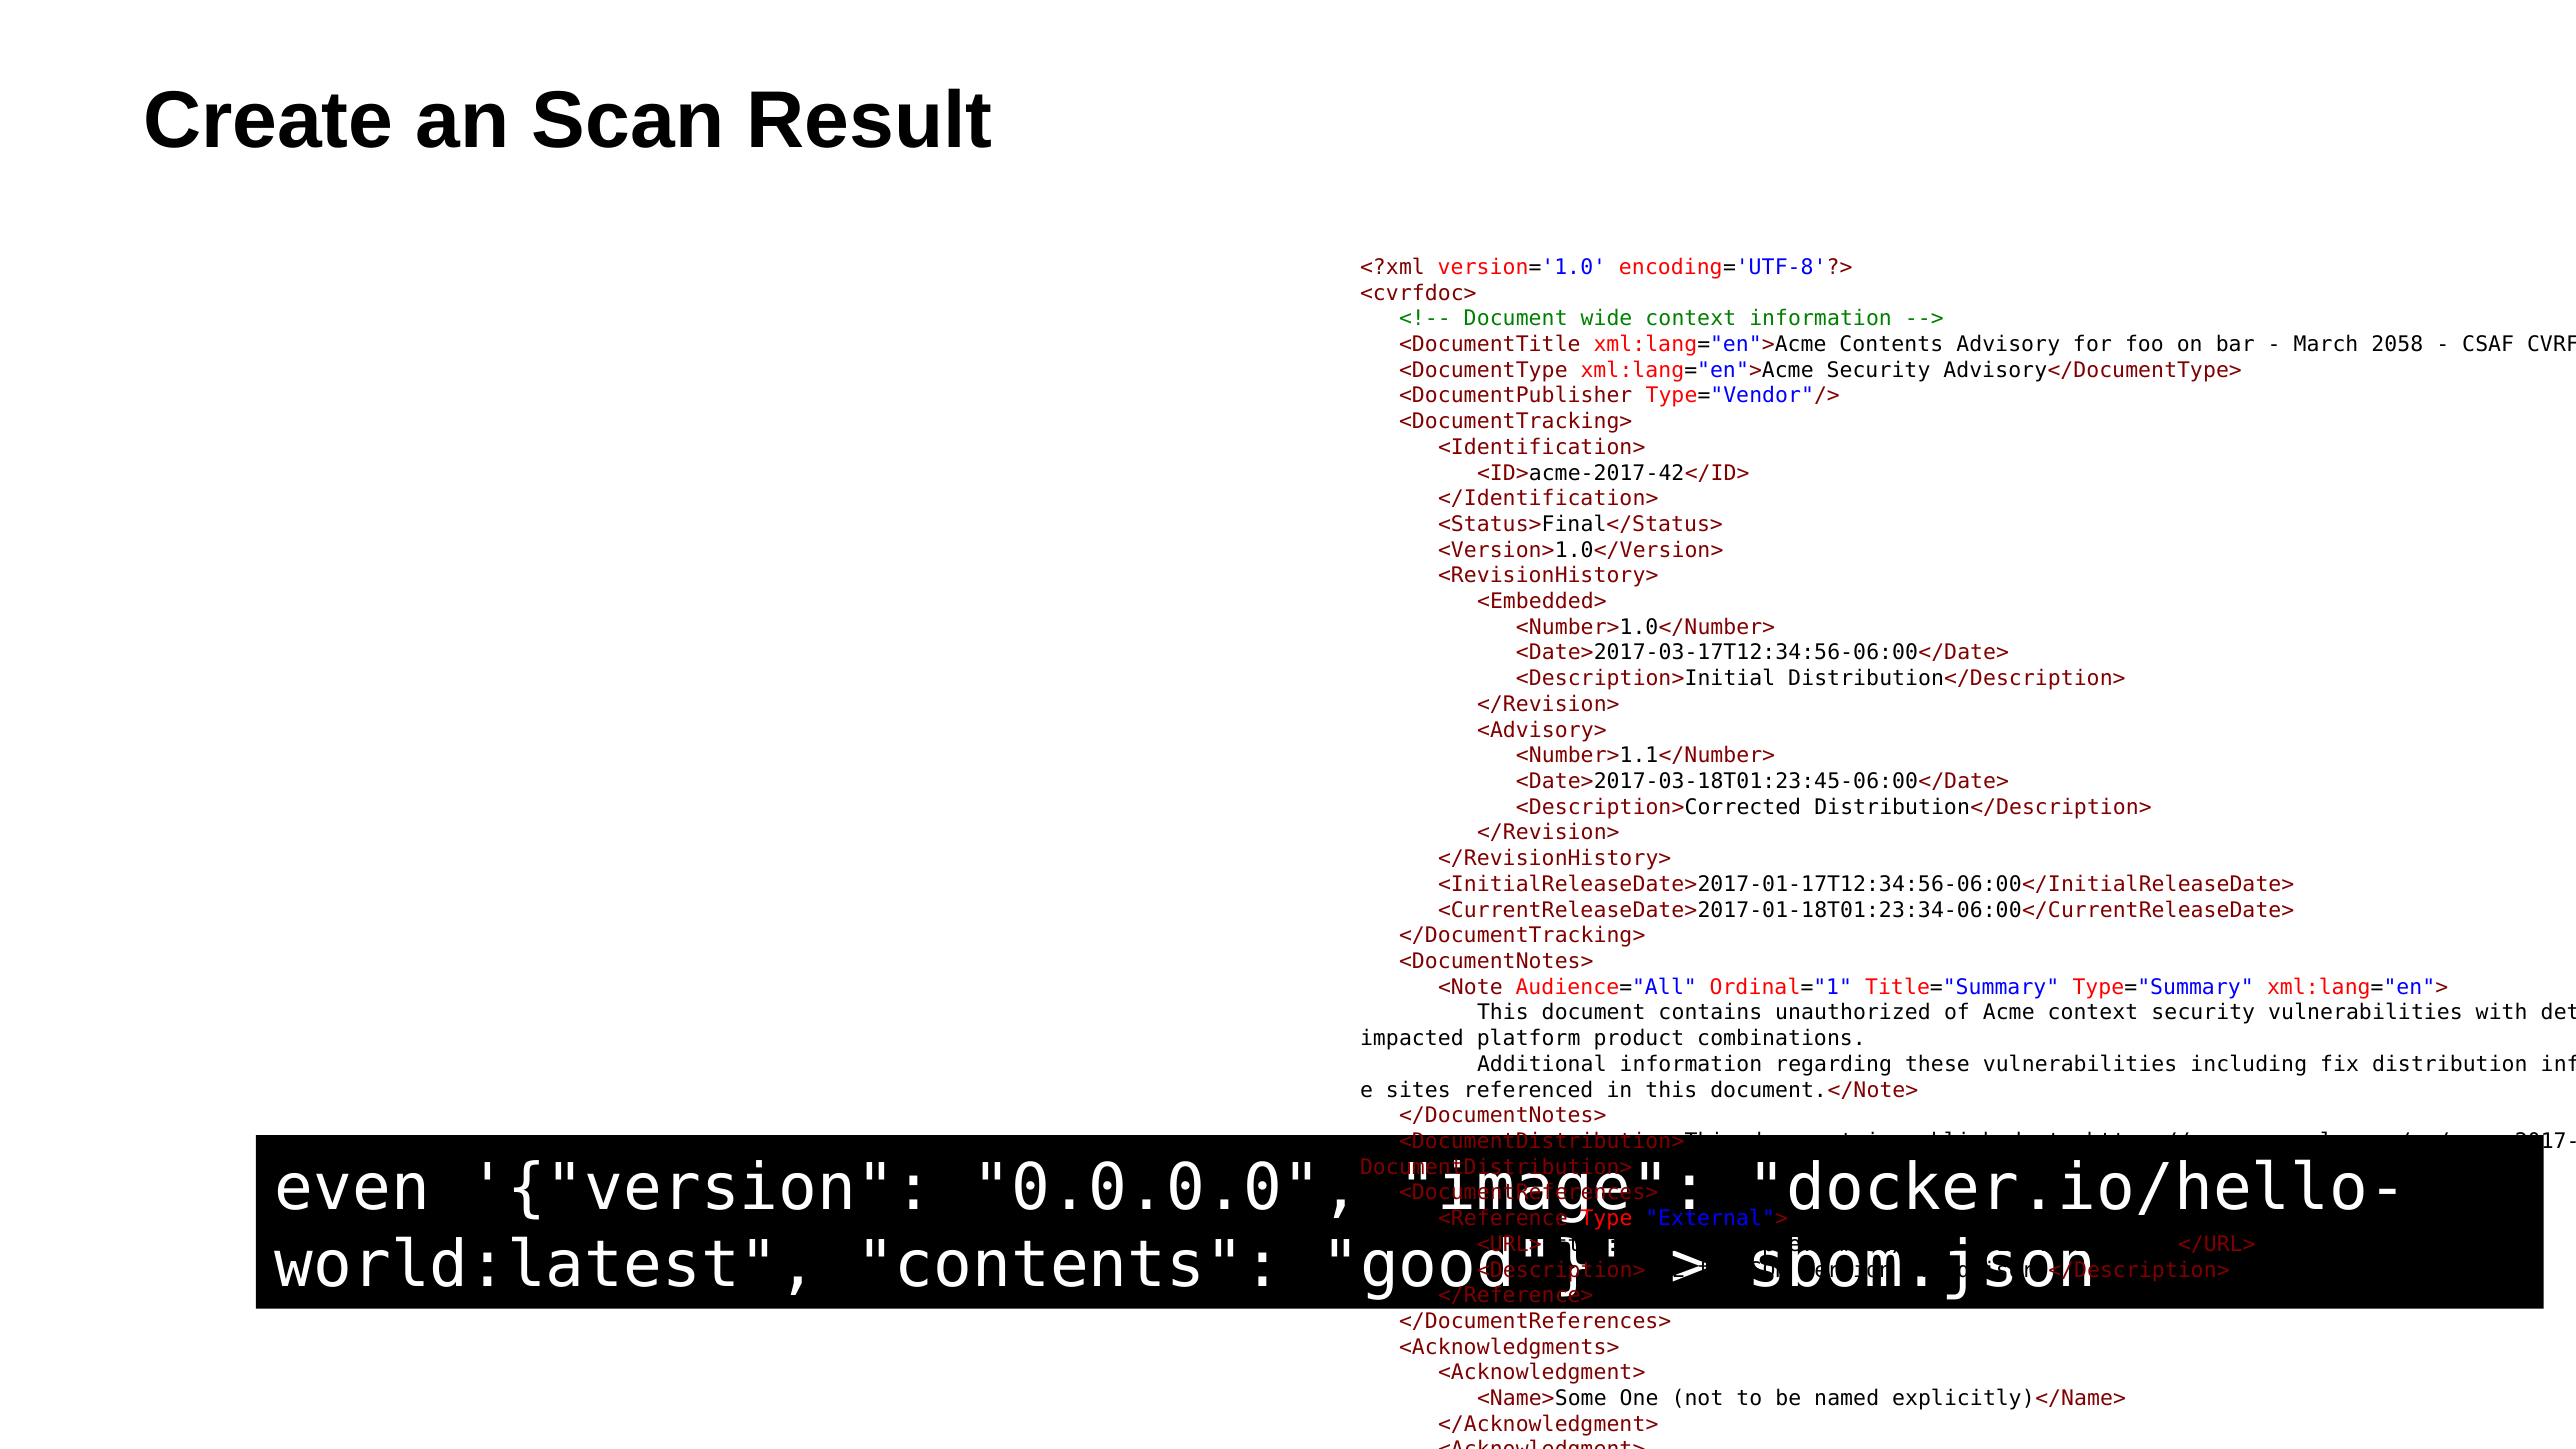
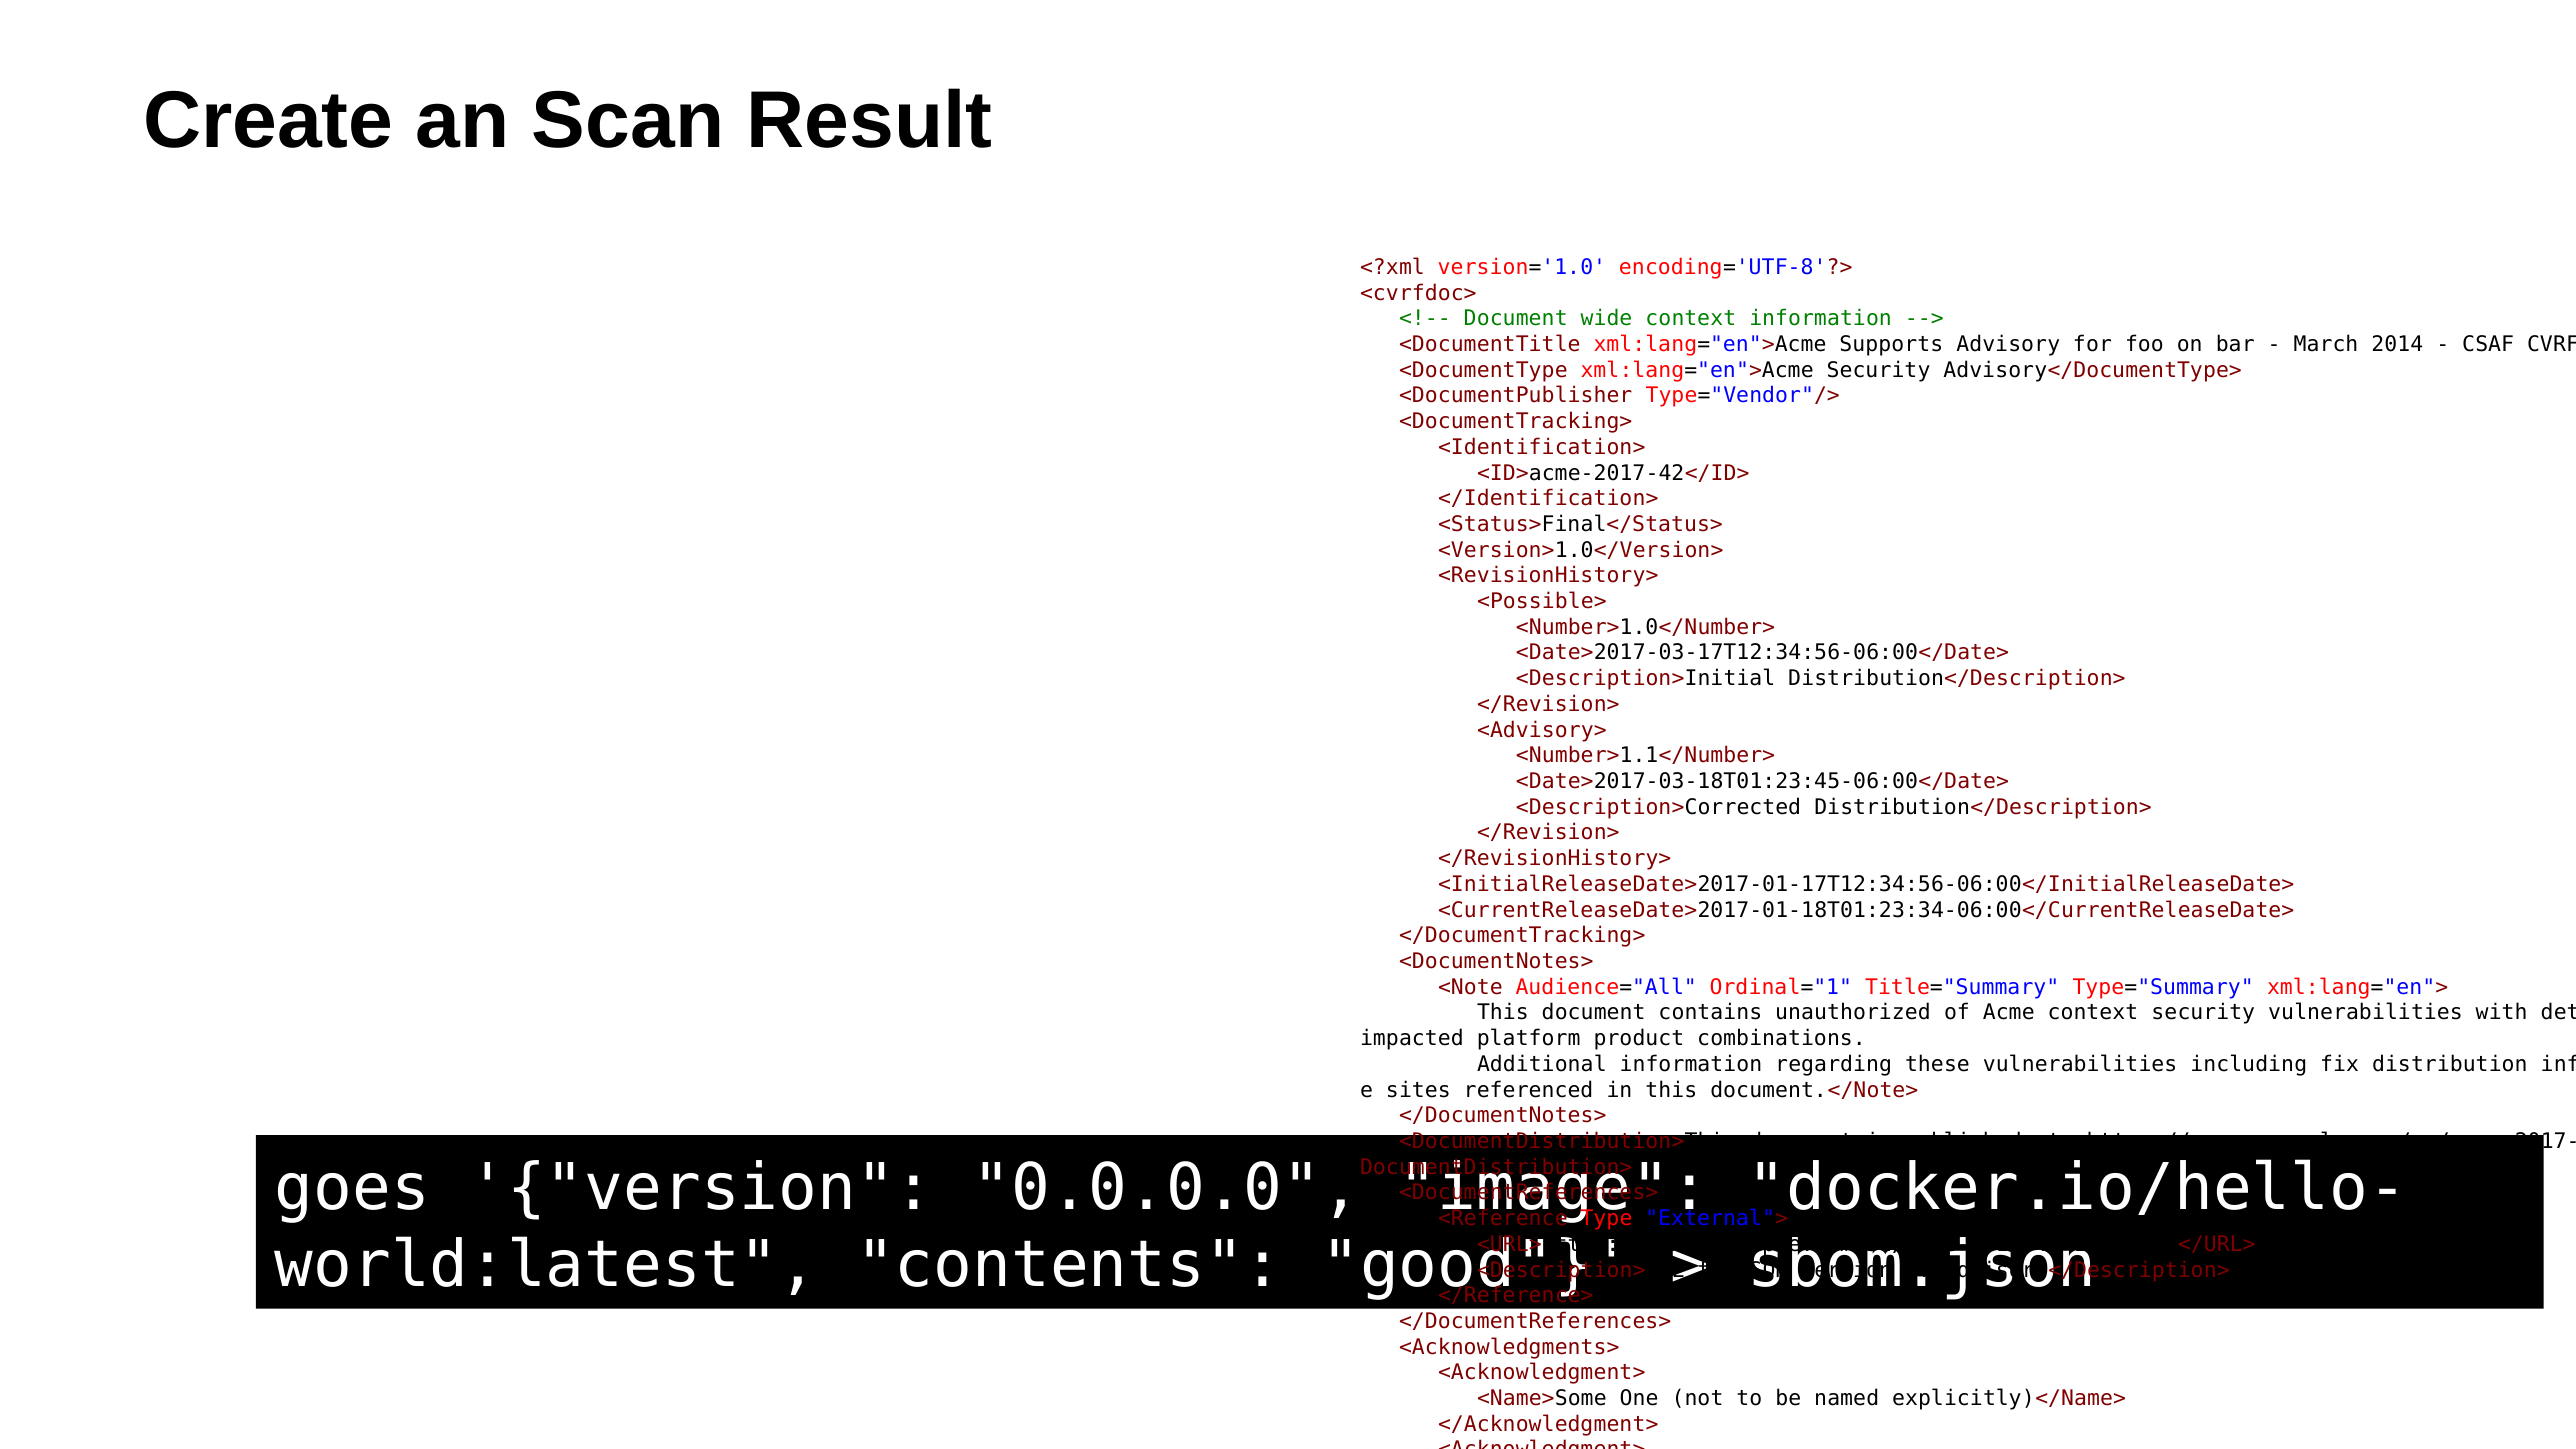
xml:lang="en">Acme Contents: Contents -> Supports (1891, 344)
2058: 2058 -> 2014 (2397, 344)
<Embedded>: <Embedded> -> <Possible> (1542, 601)
even: even -> goes (352, 1188)
